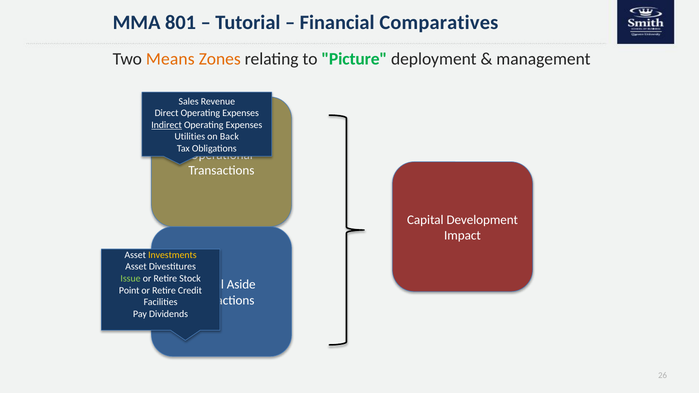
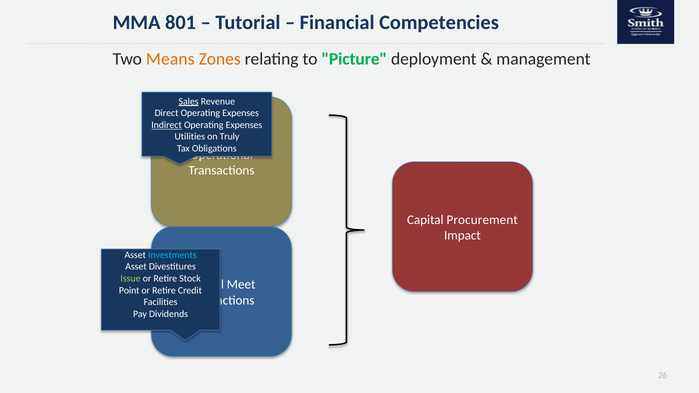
Comparatives: Comparatives -> Competencies (439, 23)
Sales underline: none -> present (189, 101)
Back: Back -> Truly (229, 137)
Development: Development -> Procurement (482, 220)
Investments colour: yellow -> light blue (172, 255)
Aside: Aside -> Meet (241, 285)
